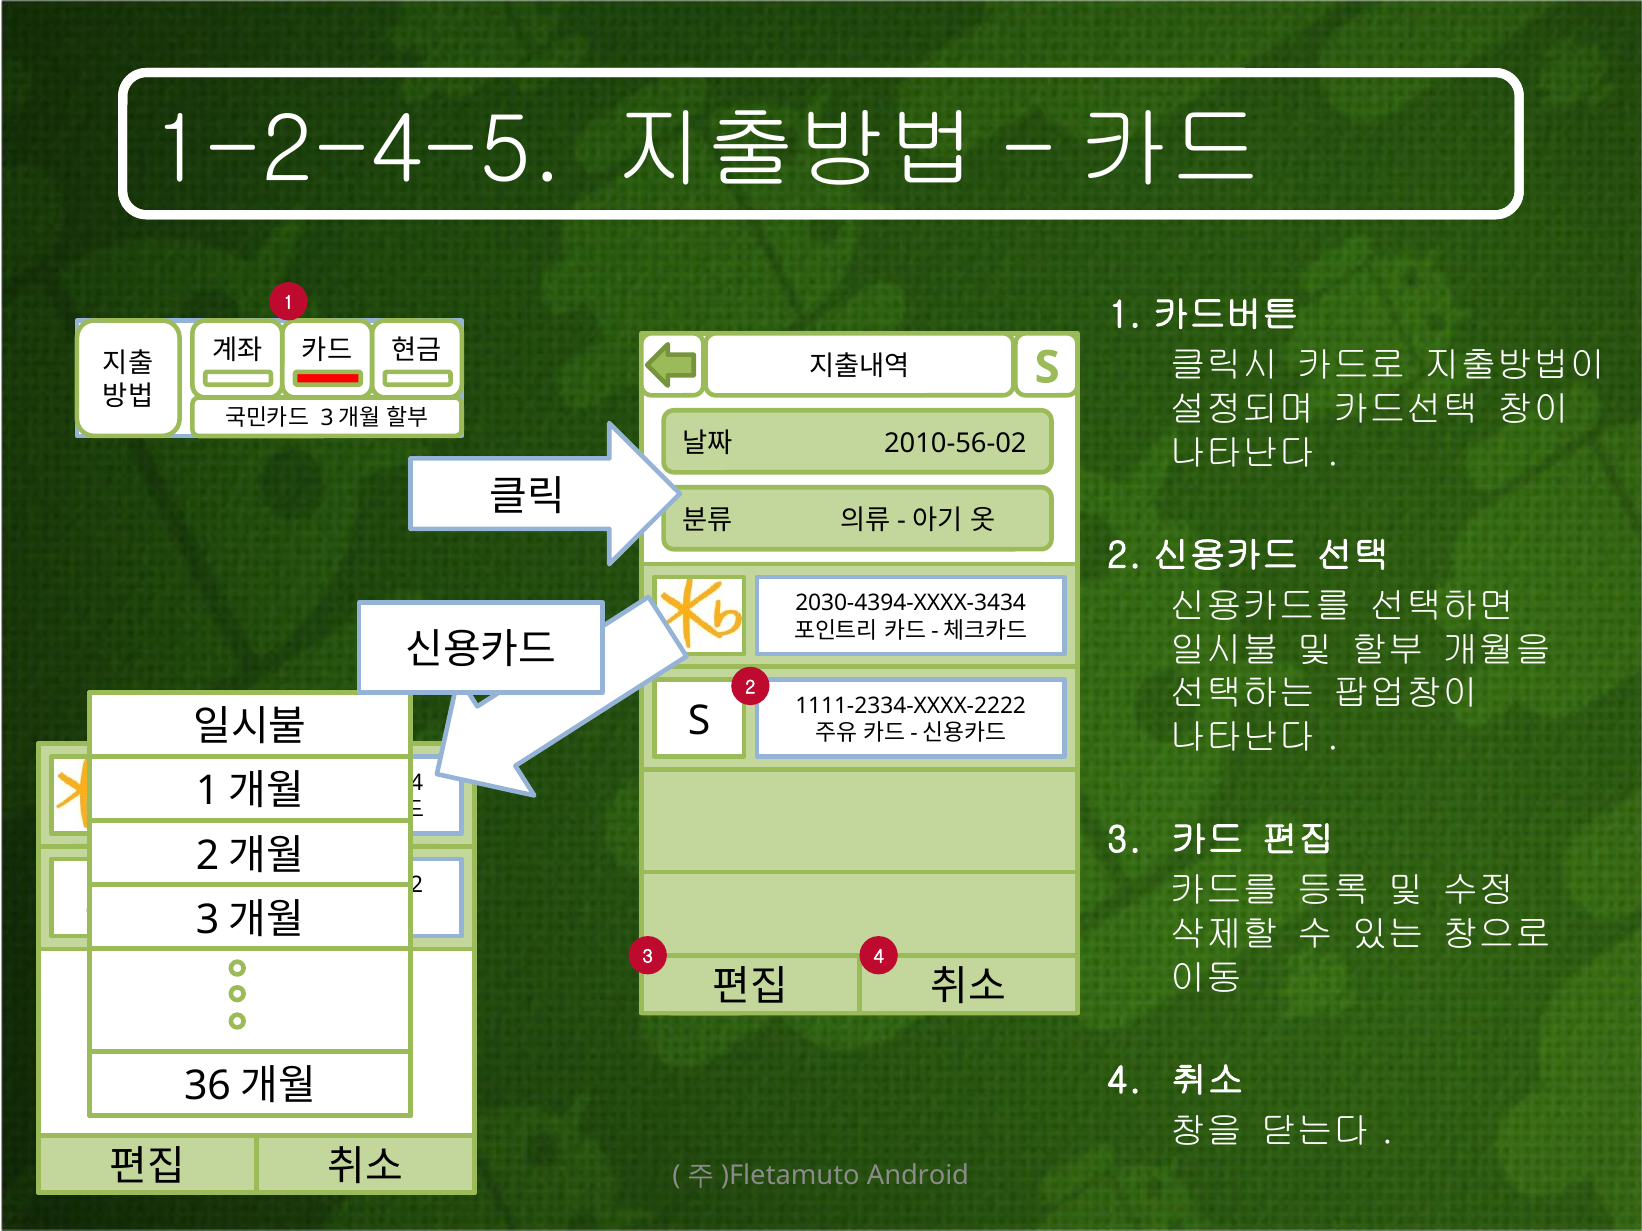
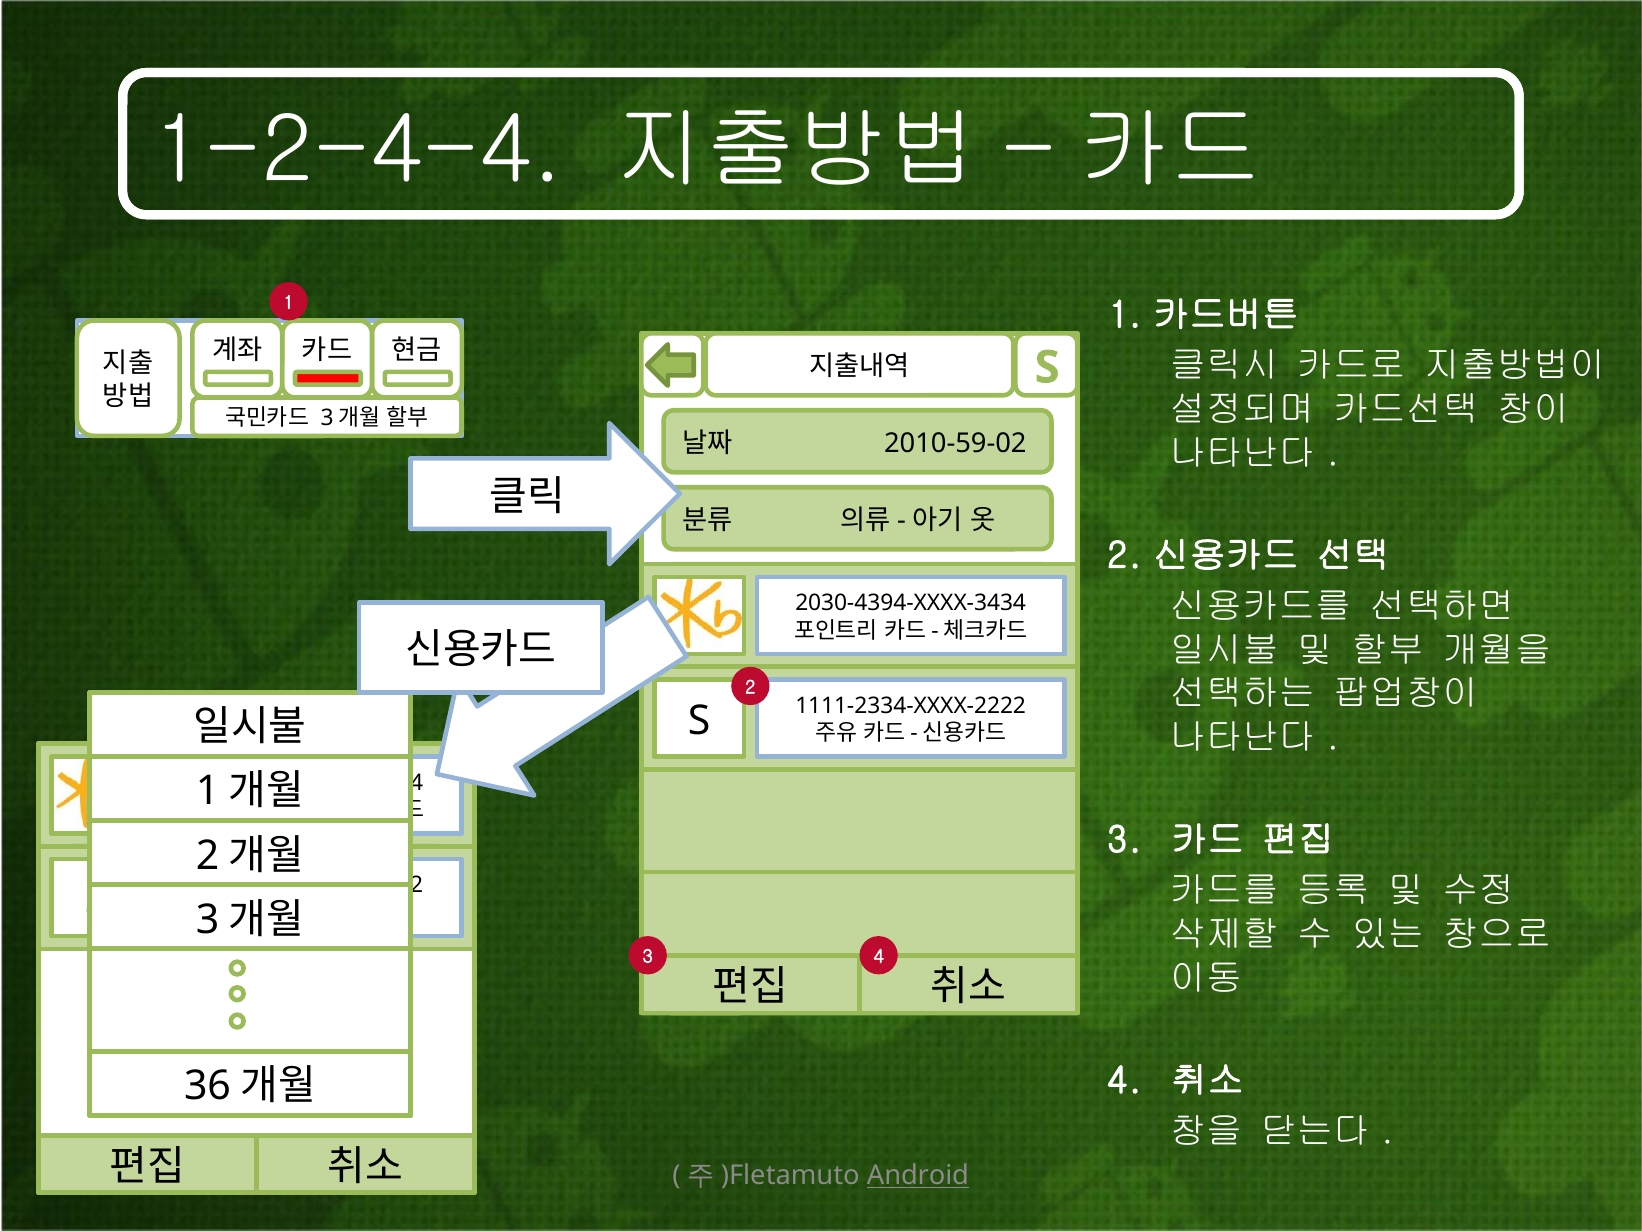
1-2-4-5: 1-2-4-5 -> 1-2-4-4 (357, 150)
2010-56-02: 2010-56-02 -> 2010-59-02 (955, 443)
Android underline: none -> present (918, 1176)
